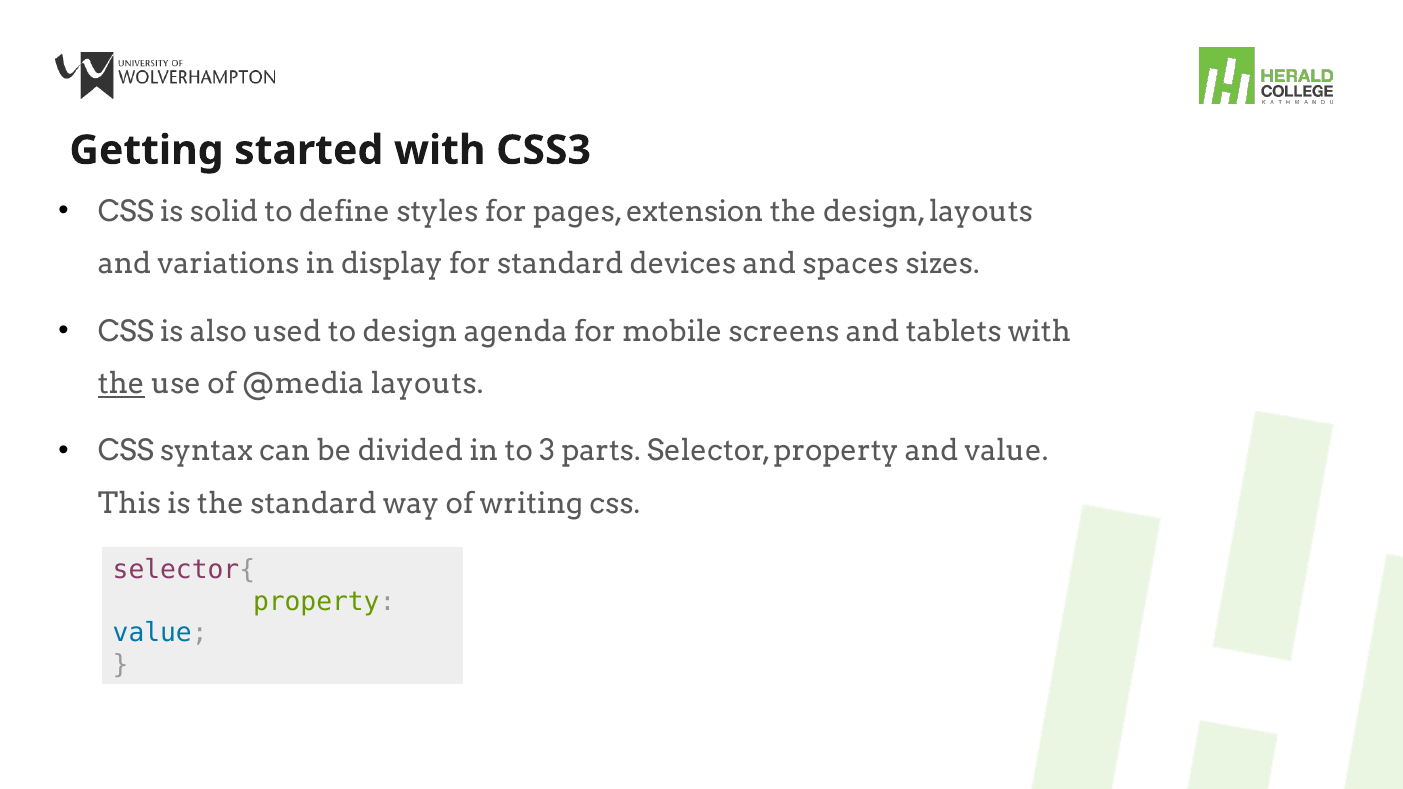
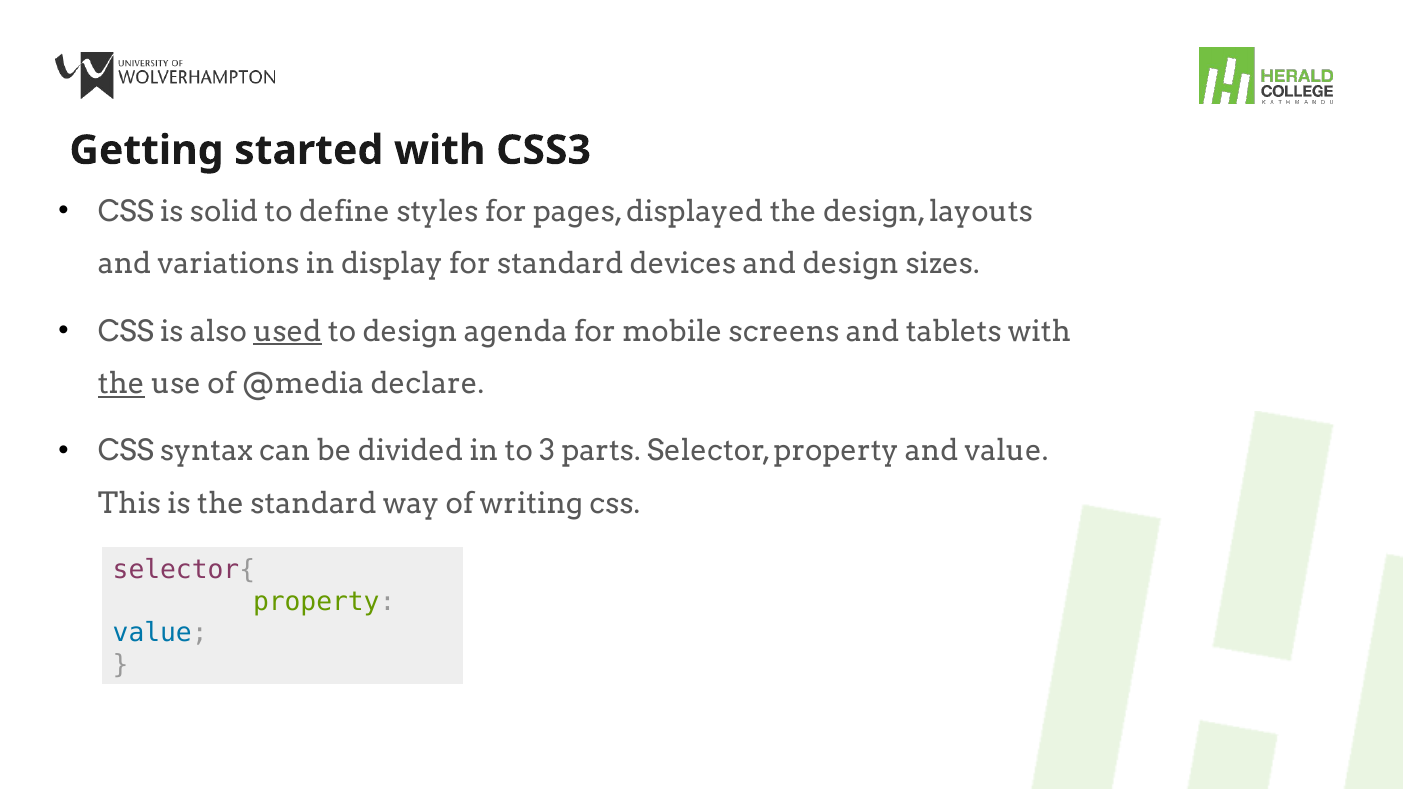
extension: extension -> displayed (695, 212)
and spaces: spaces -> design (851, 264)
used underline: none -> present (287, 332)
@media layouts: layouts -> declare (427, 384)
